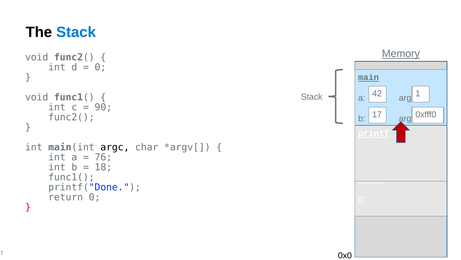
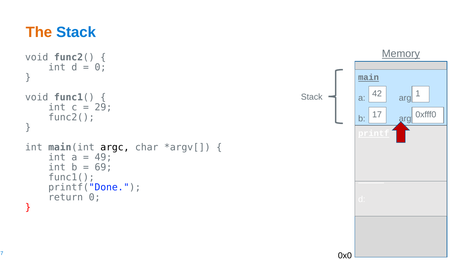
The colour: black -> orange (39, 32)
90: 90 -> 29 (103, 107)
76: 76 -> 49 (103, 157)
18: 18 -> 69 (103, 167)
